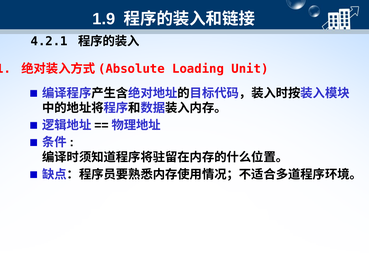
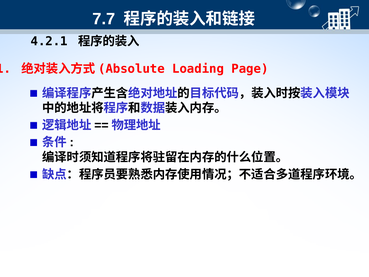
1.9: 1.9 -> 7.7 (104, 19)
Unit: Unit -> Page (250, 69)
